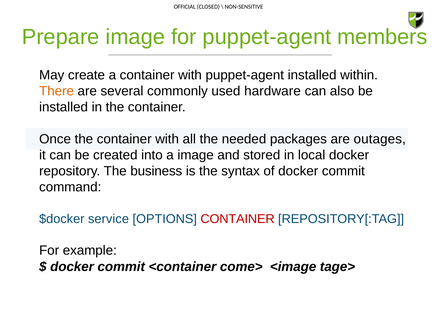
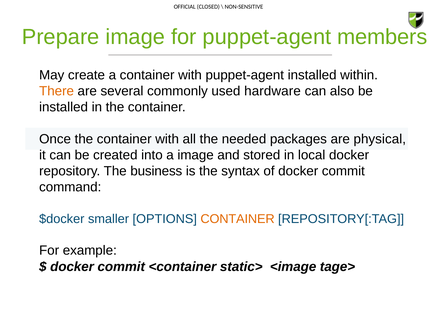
outages: outages -> physical (380, 139)
service: service -> smaller (109, 219)
CONTAINER colour: red -> orange (238, 219)
come>: come> -> static> (241, 266)
